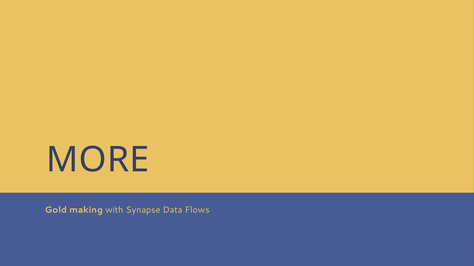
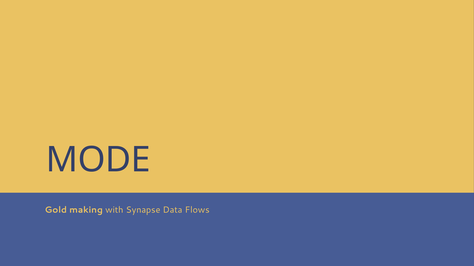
MORE: MORE -> MODE (98, 160)
